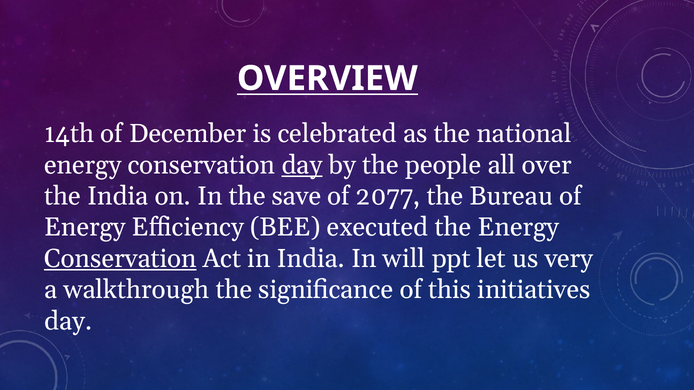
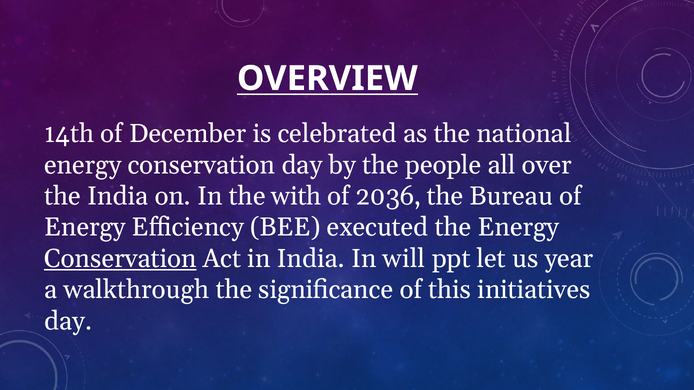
day underline: present -> none (302, 165)
save: save -> with (297, 196)
2077: 2077 -> 2036 (388, 196)
very: very -> year (569, 259)
